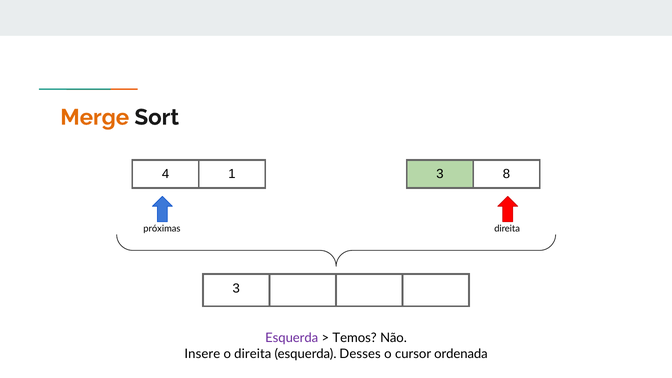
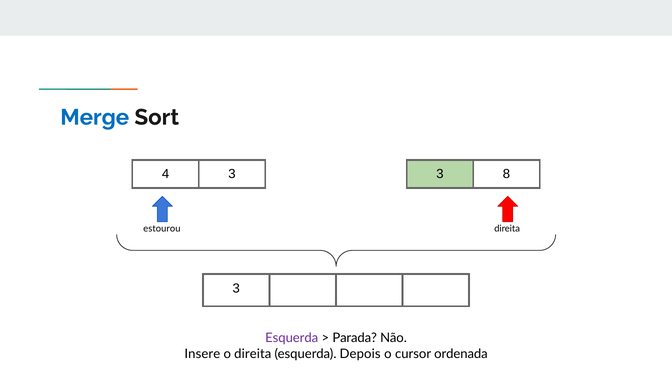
Merge colour: orange -> blue (95, 117)
4 1: 1 -> 3 (232, 174)
próximas: próximas -> estourou (162, 229)
Temos: Temos -> Parada (355, 338)
Desses: Desses -> Depois (360, 354)
